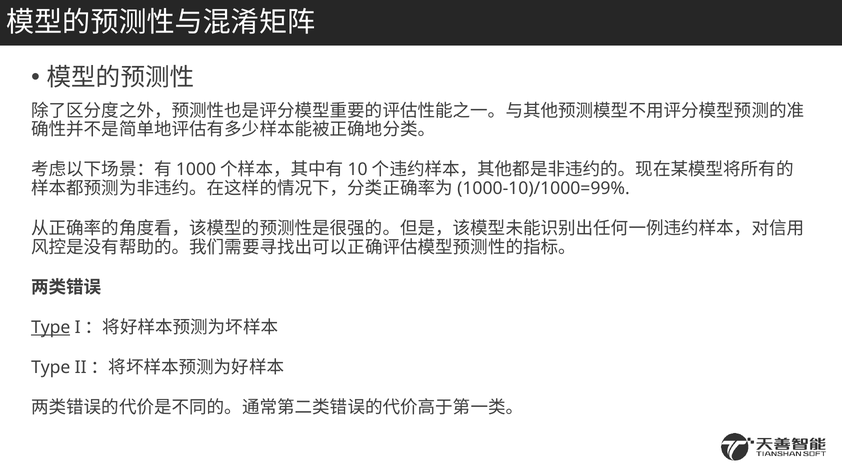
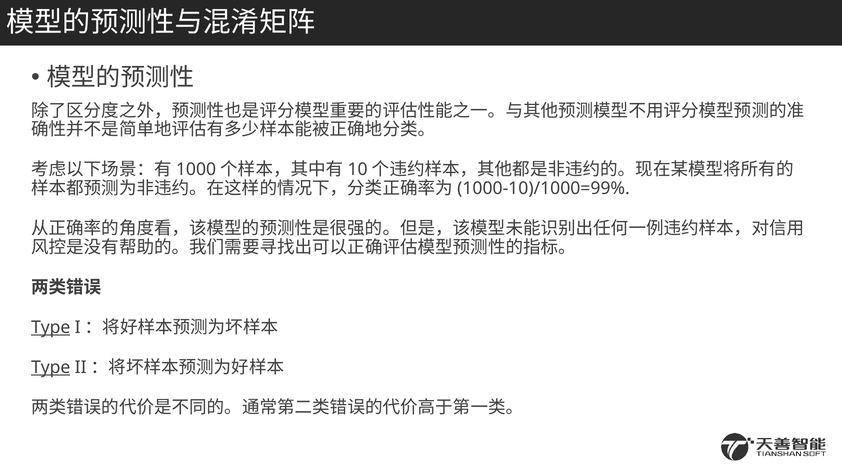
Type underline: none -> present (51, 367)
